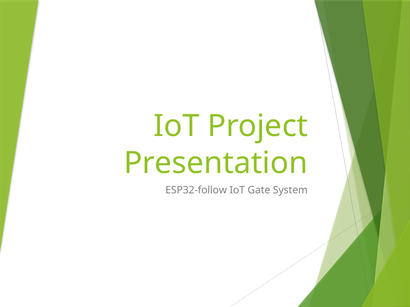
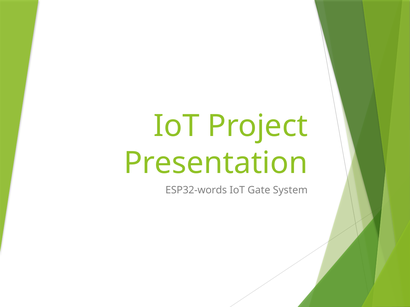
ESP32-follow: ESP32-follow -> ESP32-words (196, 191)
